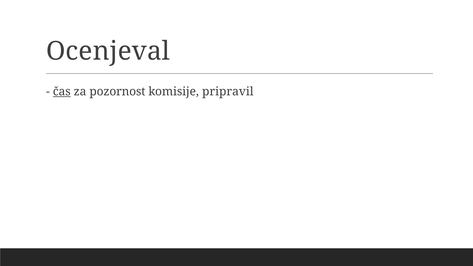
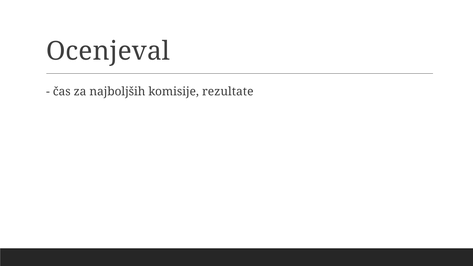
čas underline: present -> none (62, 91)
pozornost: pozornost -> najboljših (117, 91)
pripravil: pripravil -> rezultate (228, 91)
